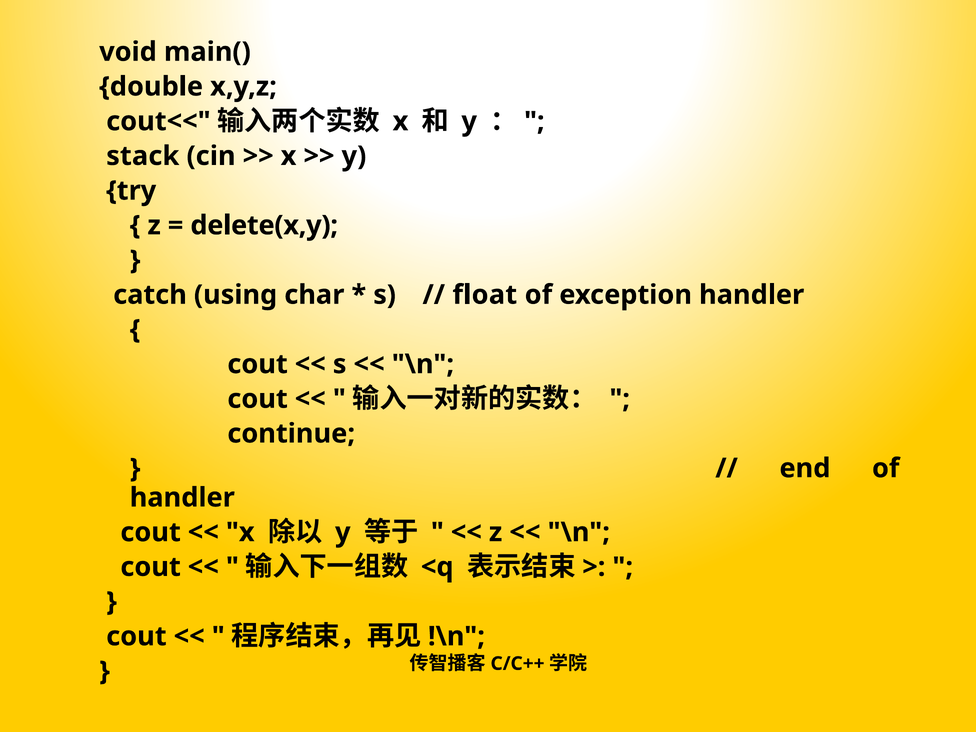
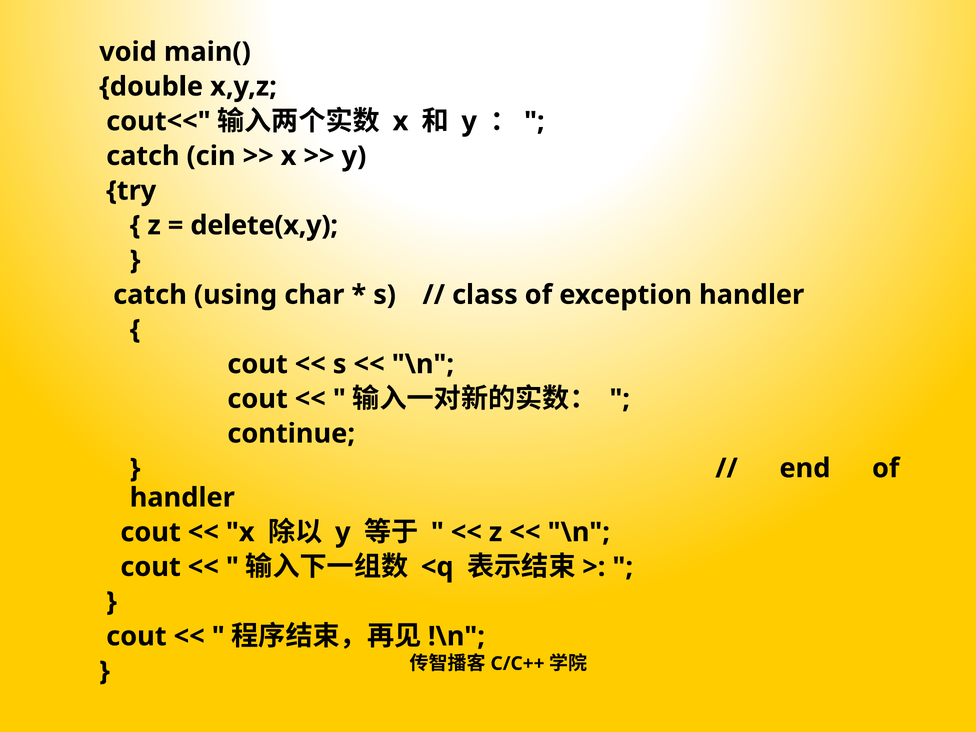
stack: stack -> catch (143, 156)
float: float -> class (485, 295)
